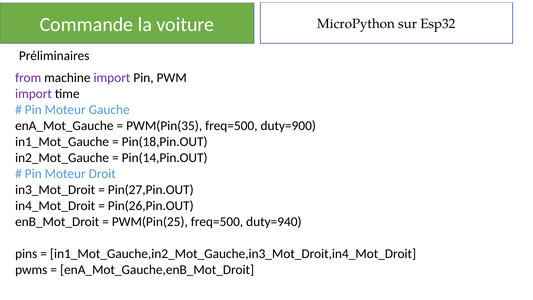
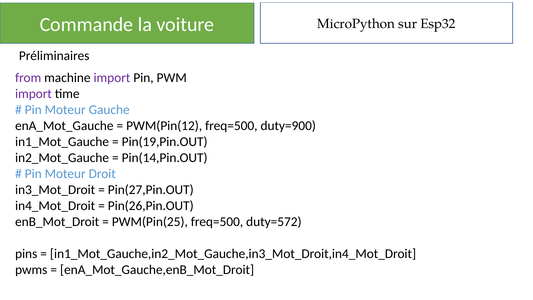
PWM(Pin(35: PWM(Pin(35 -> PWM(Pin(12 (164, 126)
Pin(18,Pin.OUT: Pin(18,Pin.OUT -> Pin(19,Pin.OUT (165, 142)
duty=940: duty=940 -> duty=572 (274, 222)
